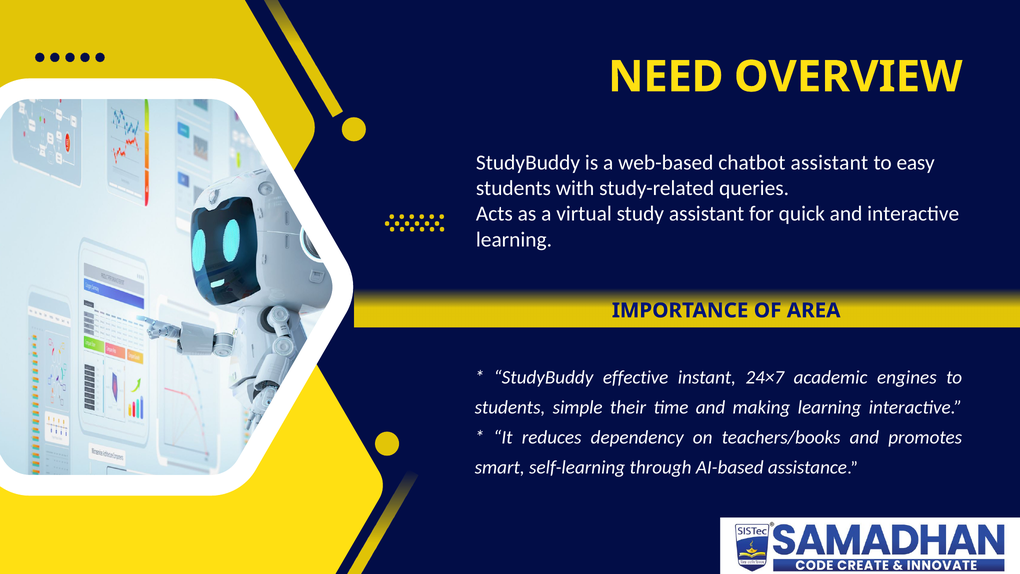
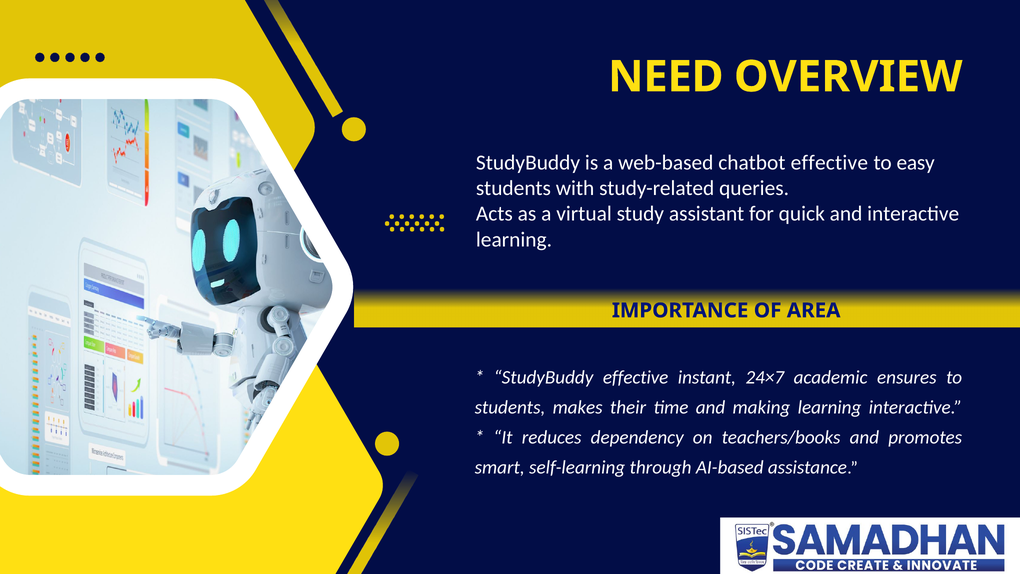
chatbot assistant: assistant -> effective (829, 162)
engines: engines -> ensures (907, 377)
simple: simple -> makes (578, 407)
